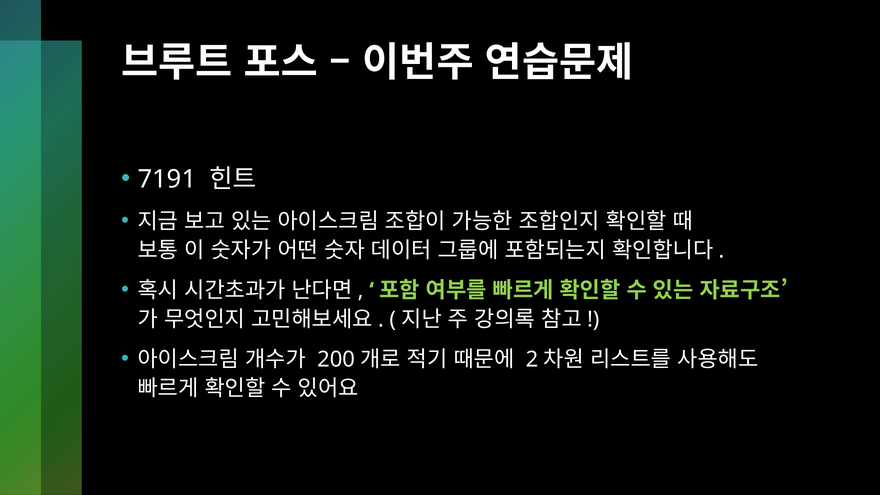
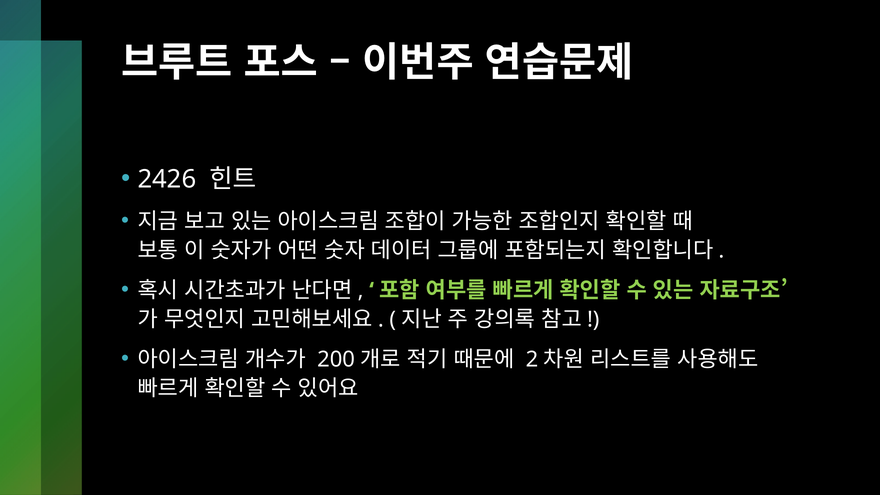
7191: 7191 -> 2426 (167, 179)
